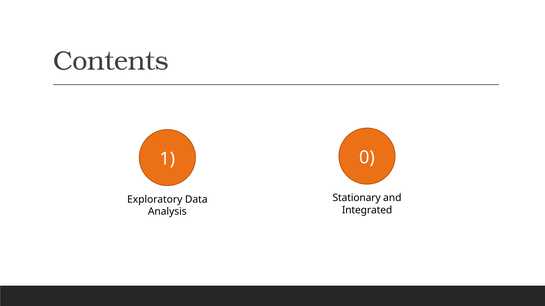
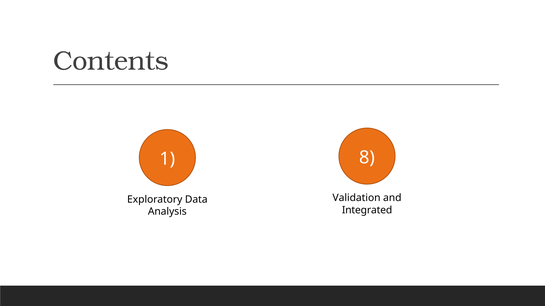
0: 0 -> 8 (367, 158)
Stationary: Stationary -> Validation (357, 198)
